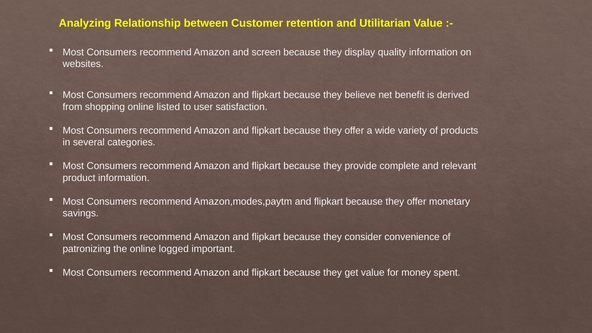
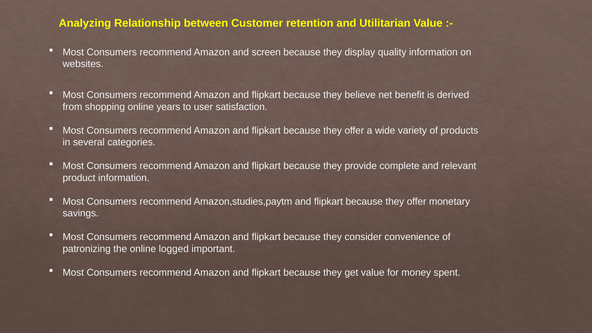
listed: listed -> years (168, 107)
Amazon,modes,paytm: Amazon,modes,paytm -> Amazon,studies,paytm (243, 201)
